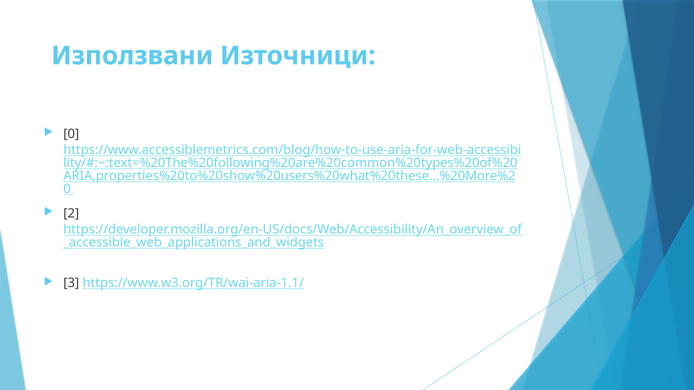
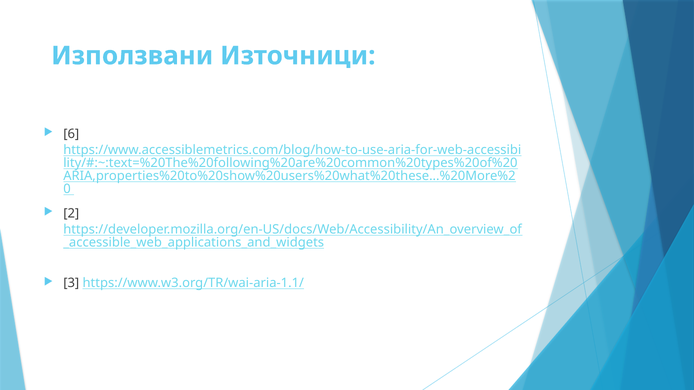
0: 0 -> 6 (71, 134)
